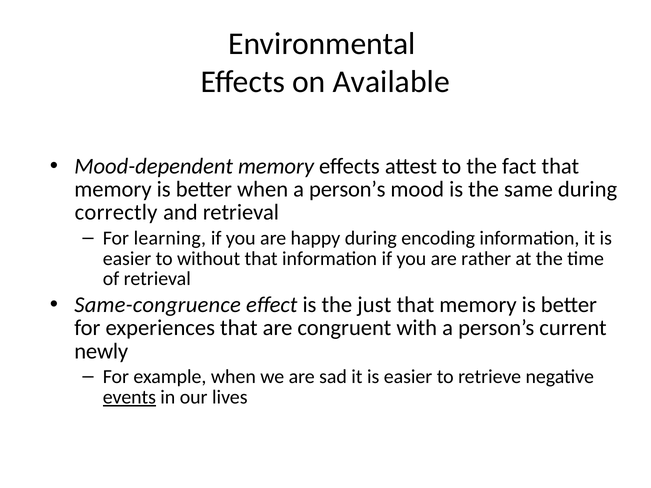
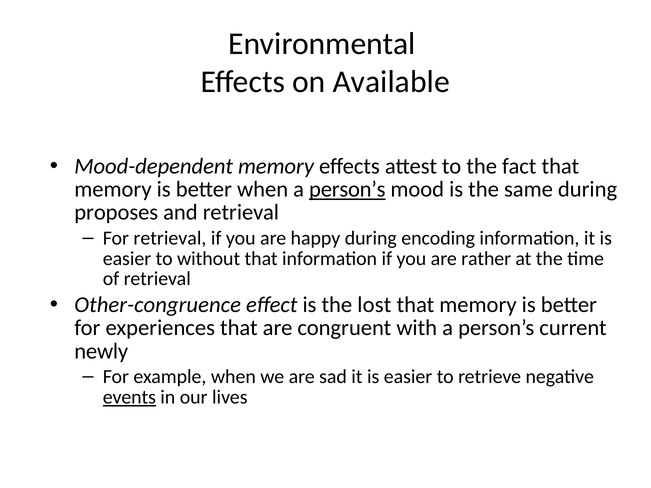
person’s underline: none -> present (347, 189)
correctly: correctly -> proposes (116, 213)
For learning: learning -> retrieval (170, 238)
Same-congruence: Same-congruence -> Other-congruence (158, 305)
just: just -> lost (374, 305)
